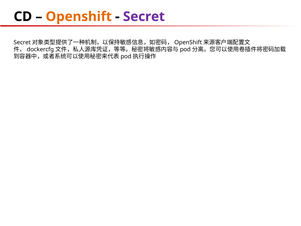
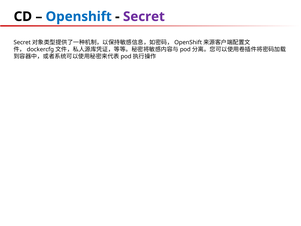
Openshift colour: orange -> blue (79, 17)
